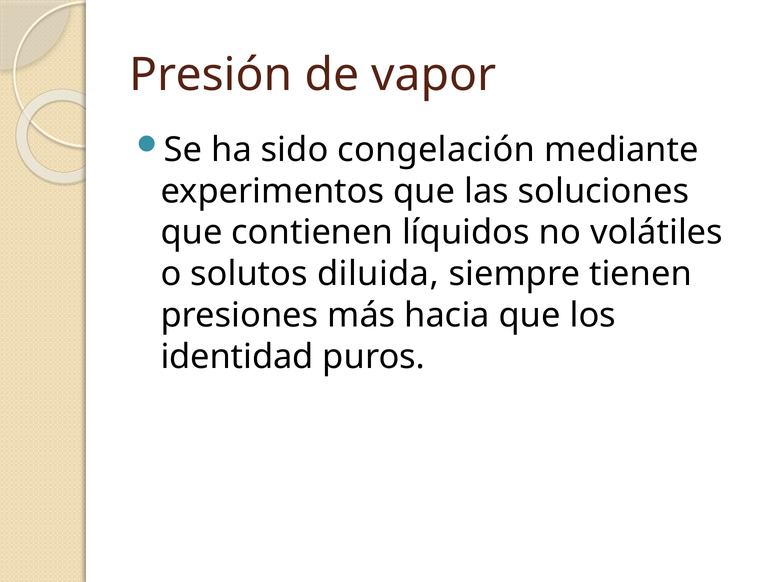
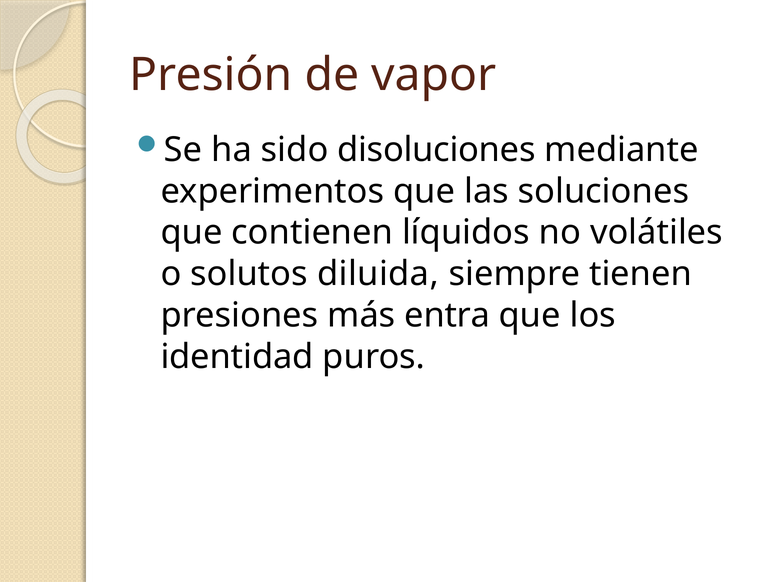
congelación: congelación -> disoluciones (436, 150)
hacia: hacia -> entra (447, 315)
